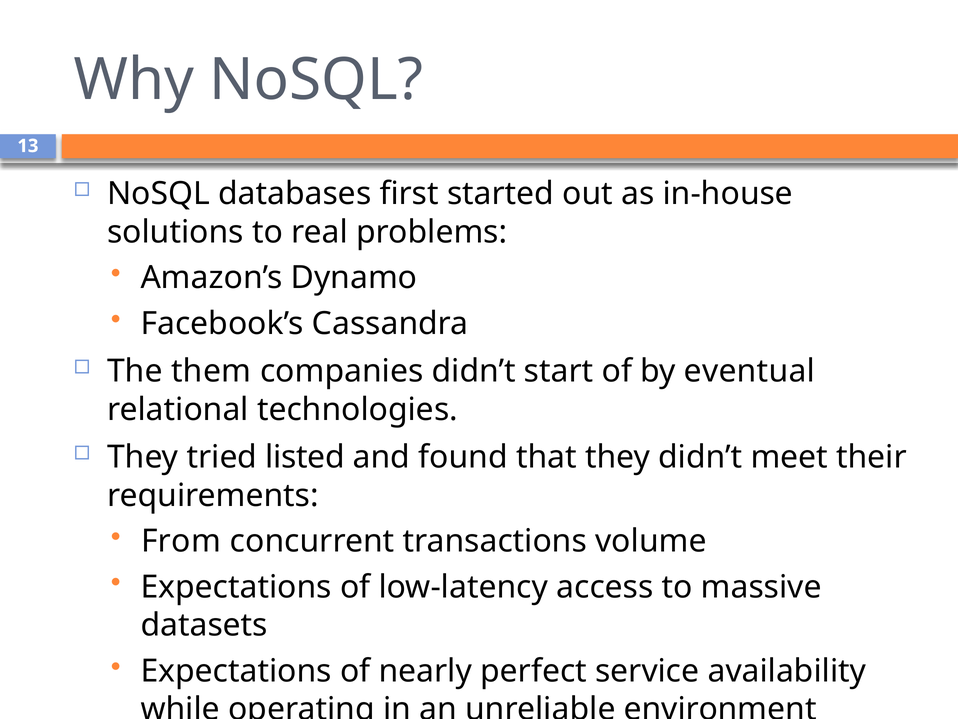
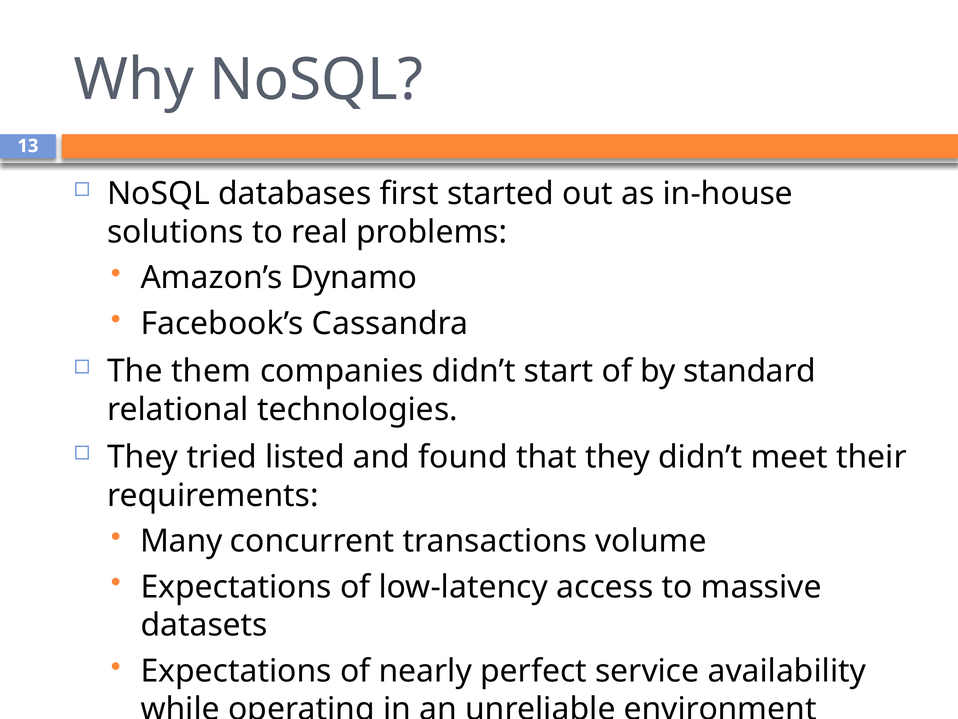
eventual: eventual -> standard (750, 371)
From: From -> Many (181, 541)
